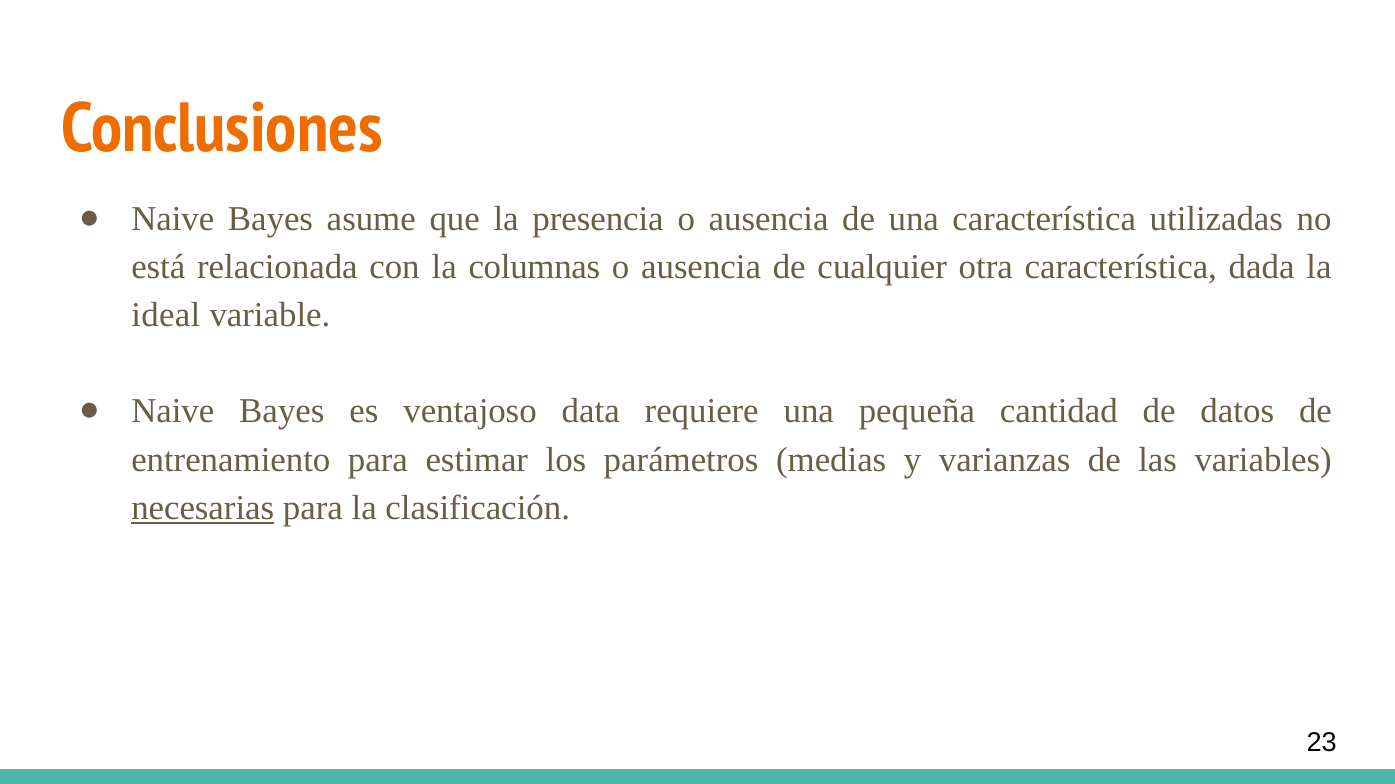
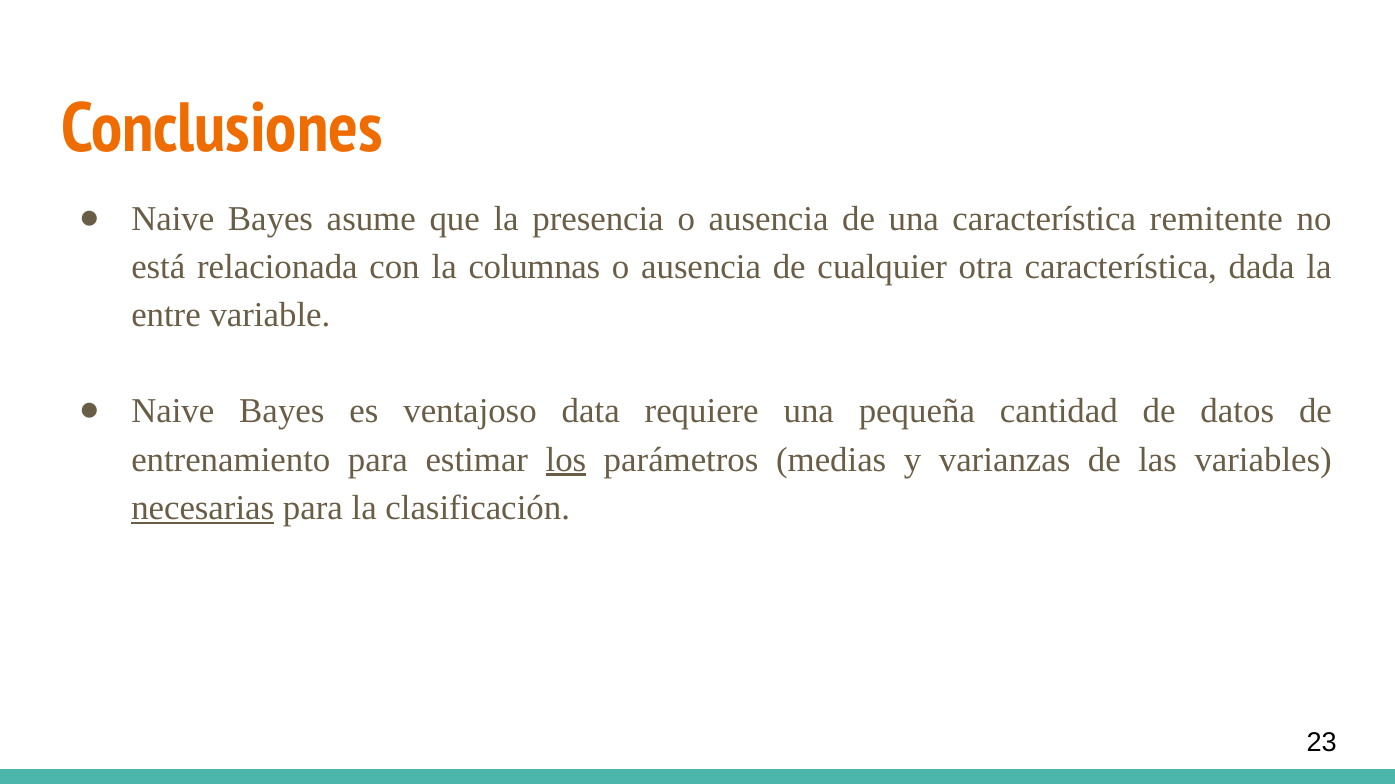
utilizadas: utilizadas -> remitente (1216, 219)
ideal: ideal -> entre (166, 316)
los underline: none -> present (566, 460)
